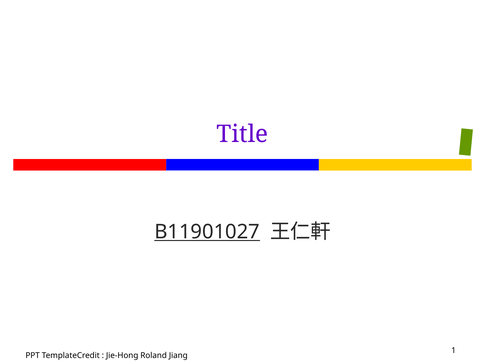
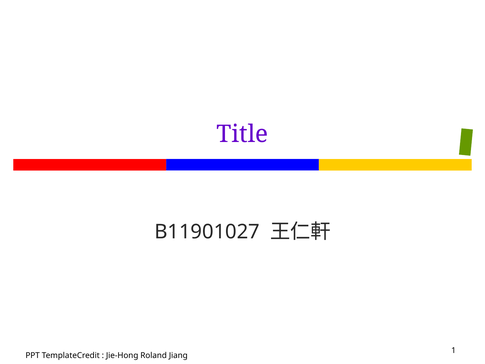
B11901027 underline: present -> none (207, 232)
